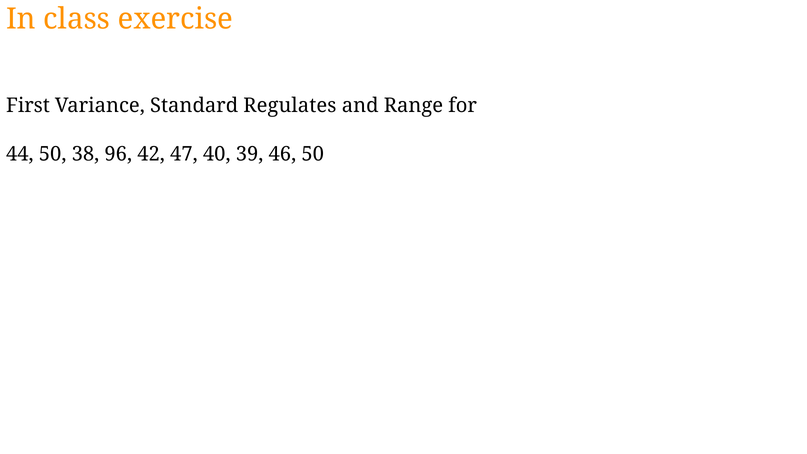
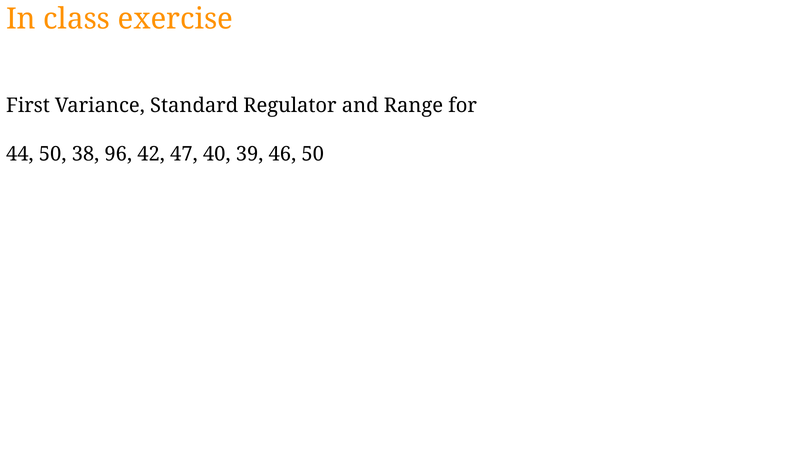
Regulates: Regulates -> Regulator (290, 106)
